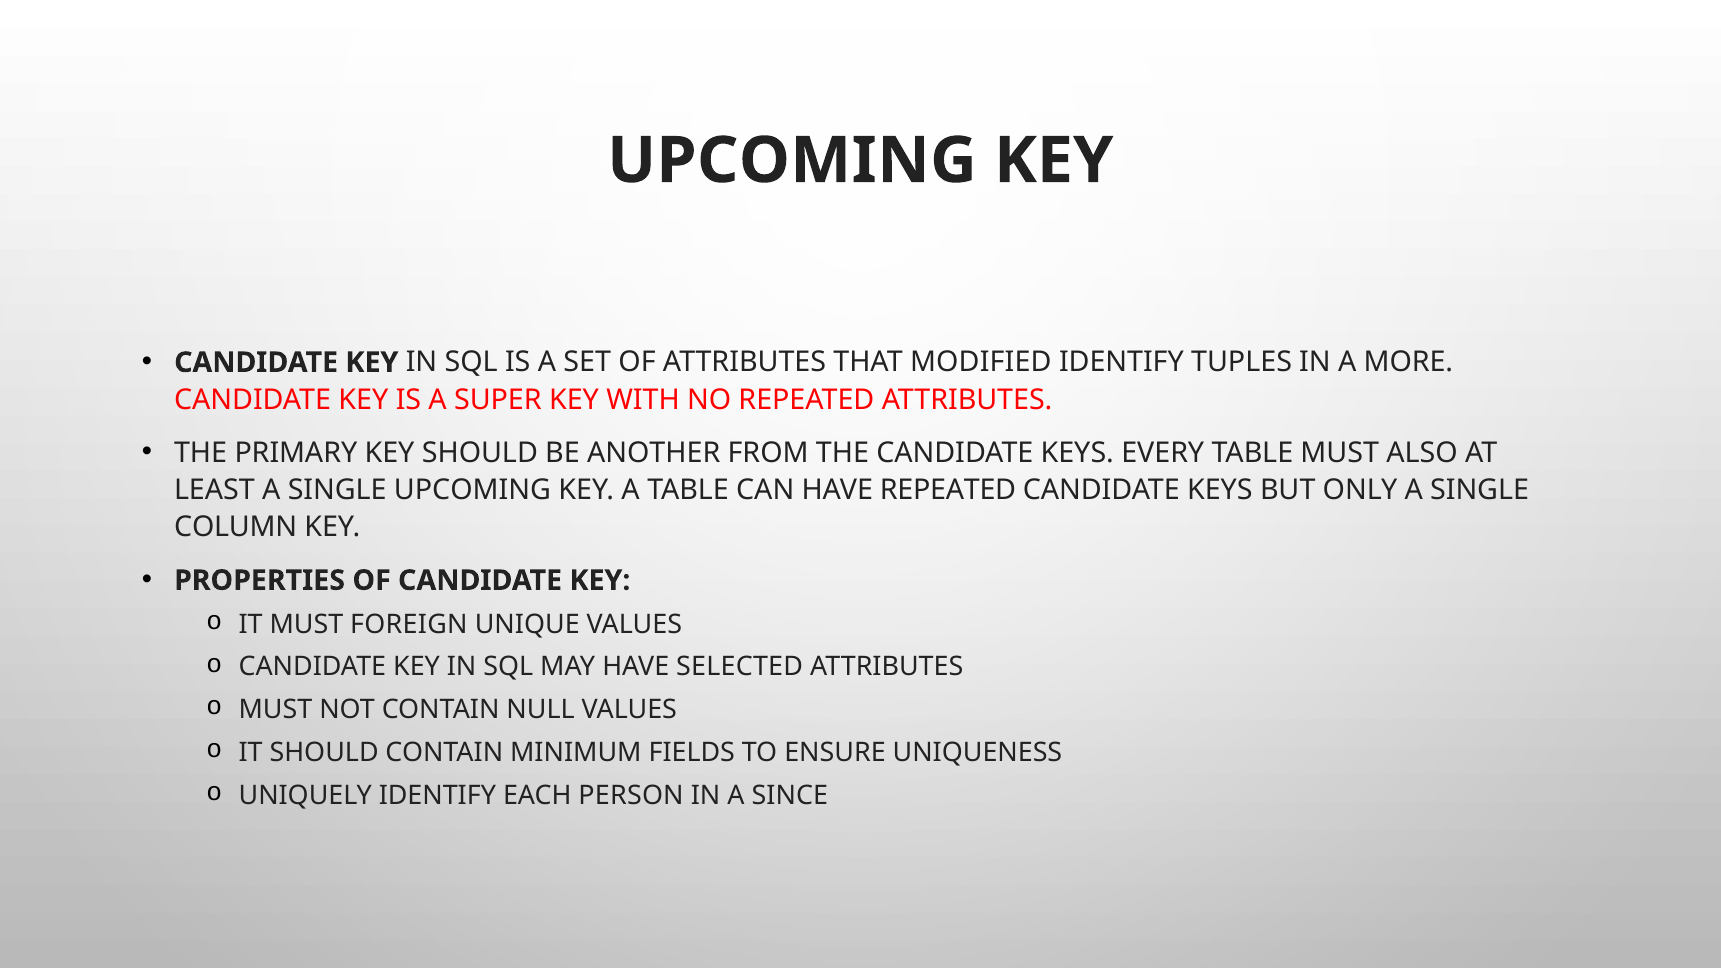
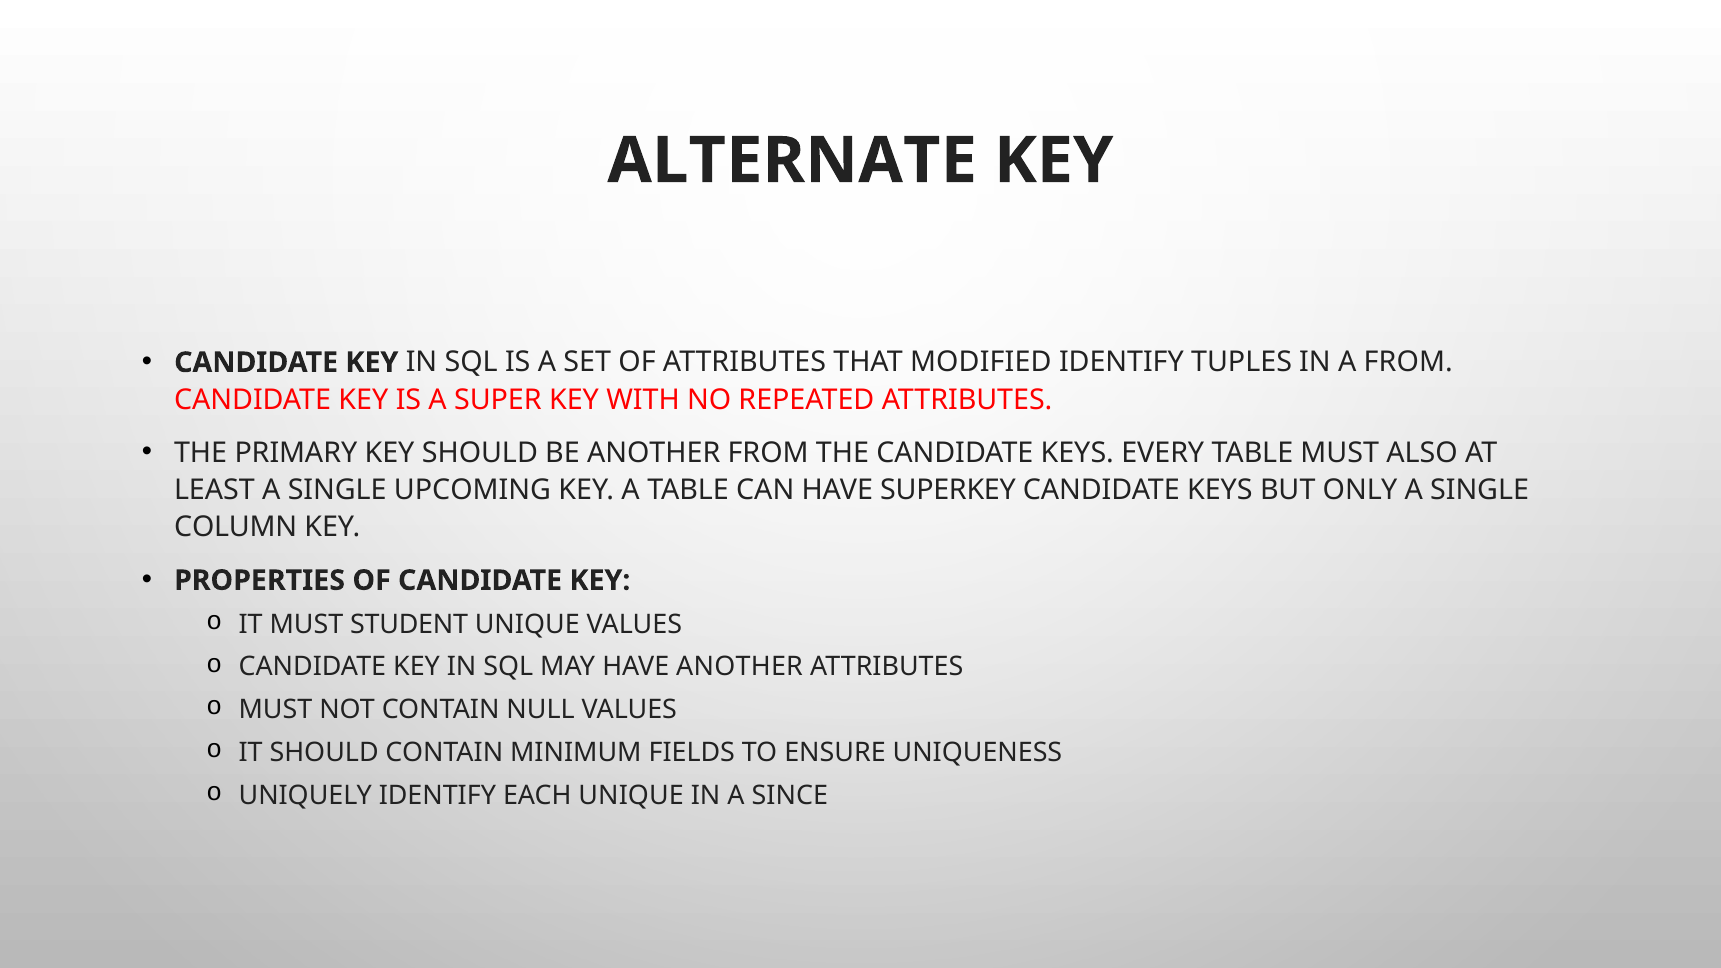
UPCOMING: UPCOMING -> ALTERNATE (792, 161)
A MORE: MORE -> FROM (1408, 363)
HAVE REPEATED: REPEATED -> SUPERKEY (948, 490)
FOREIGN: FOREIGN -> STUDENT (409, 624)
HAVE SELECTED: SELECTED -> ANOTHER (740, 667)
EACH PERSON: PERSON -> UNIQUE (631, 796)
